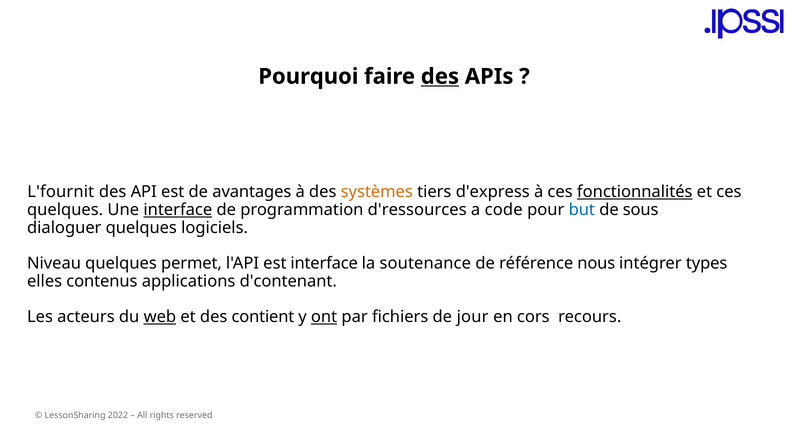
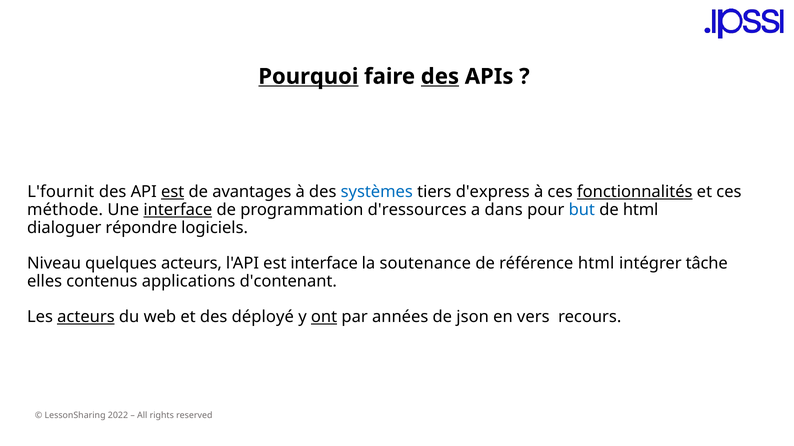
Pourquoi underline: none -> present (308, 77)
est underline: none -> present (173, 192)
systèmes colour: orange -> blue (377, 192)
quelques: quelques -> méthode (65, 210)
code: code -> dans (504, 210)
de sous: sous -> html (641, 210)
dialoguer quelques: quelques -> répondre (141, 228)
quelques permet: permet -> acteurs (191, 264)
référence nous: nous -> html (596, 264)
types: types -> tâche (707, 264)
acteurs underline: none -> present (86, 317)
web underline: present -> none (160, 317)
contient: contient -> déployé (263, 317)
fichiers: fichiers -> années (400, 317)
jour: jour -> json (473, 317)
cors: cors -> vers (533, 317)
